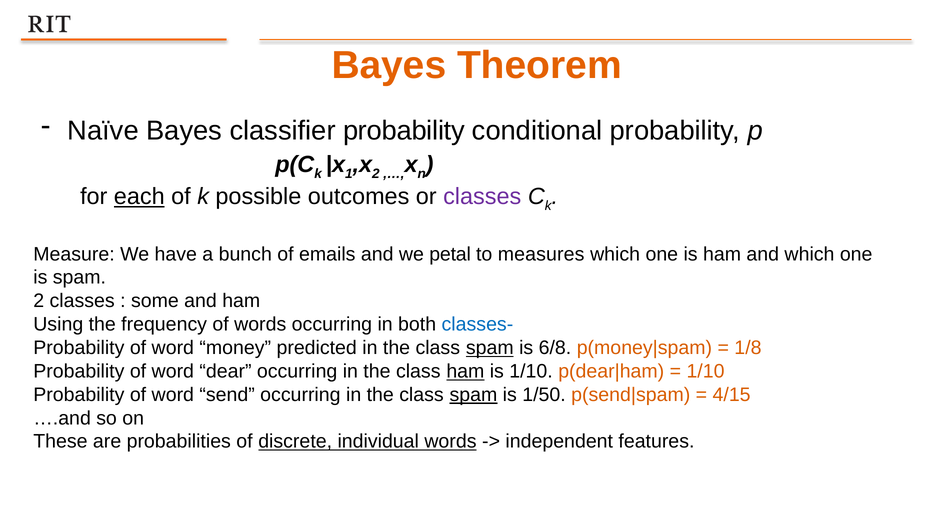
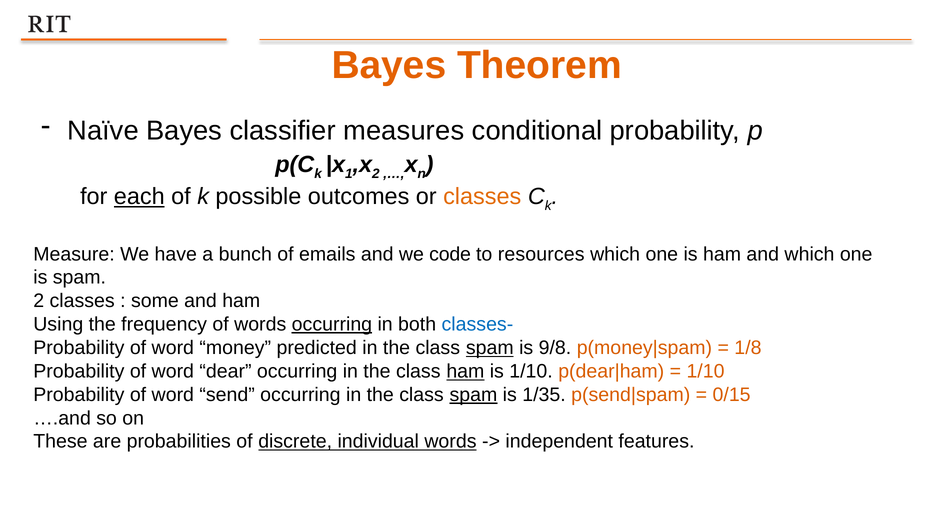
classifier probability: probability -> measures (404, 131)
classes colour: purple -> orange (482, 197)
petal: petal -> code (450, 254)
measures: measures -> resources (541, 254)
occurring underline: none -> present (332, 324)
6/8: 6/8 -> 9/8 (555, 348)
1/50: 1/50 -> 1/35 (544, 395)
4/15: 4/15 -> 0/15 (732, 395)
